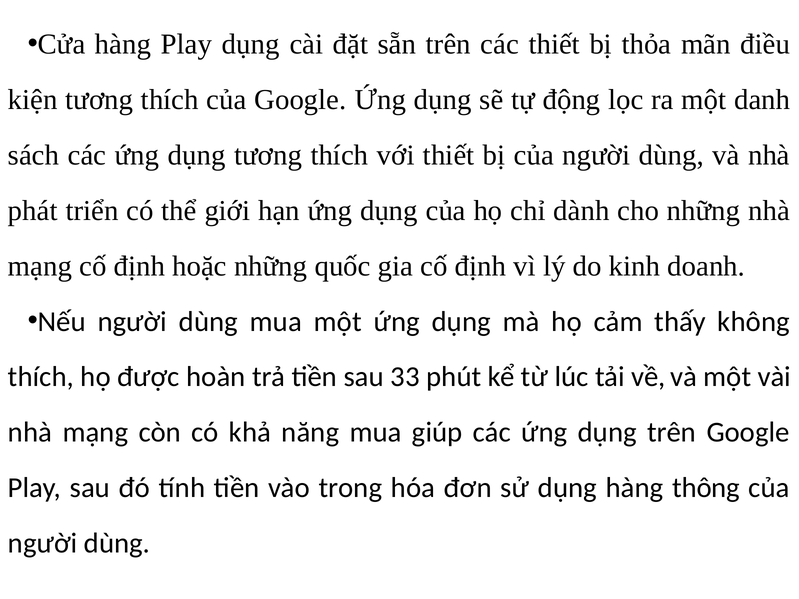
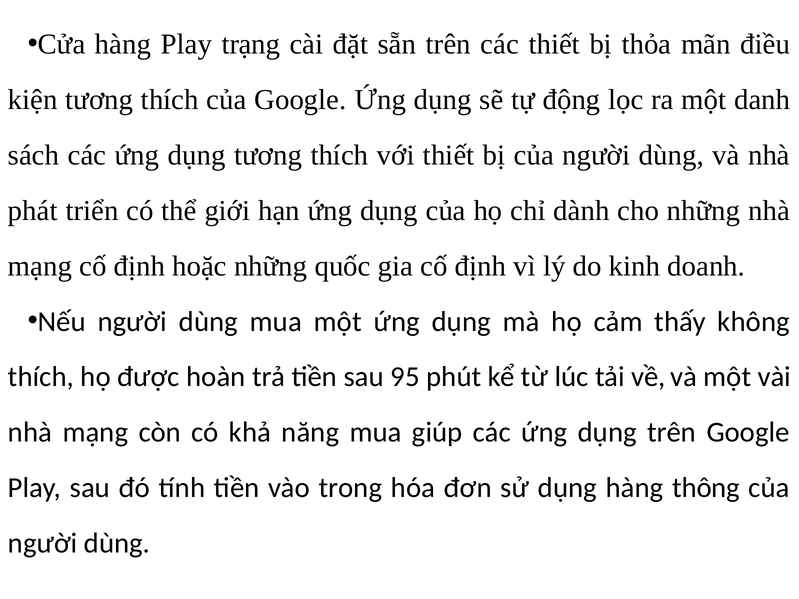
Play dụng: dụng -> trạng (251, 44)
33: 33 -> 95 (405, 377)
